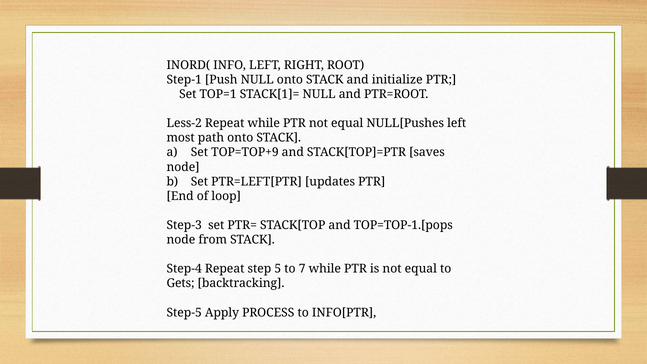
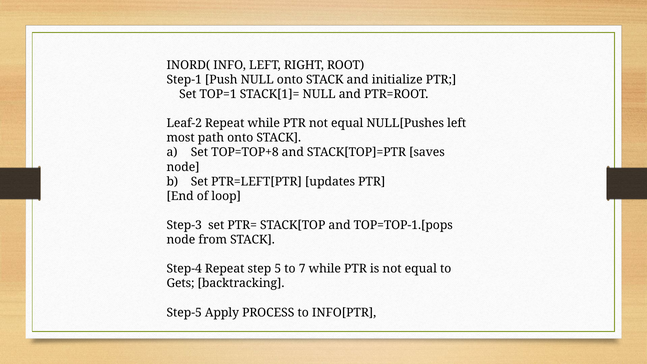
Less-2: Less-2 -> Leaf-2 (184, 123)
TOP=TOP+9: TOP=TOP+9 -> TOP=TOP+8 (245, 152)
